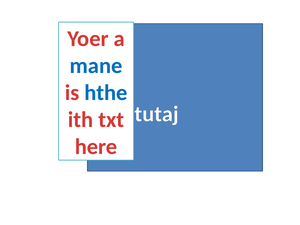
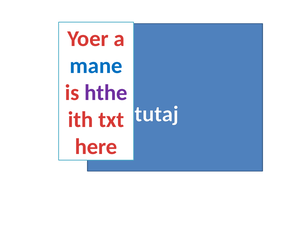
hthe colour: blue -> purple (106, 93)
